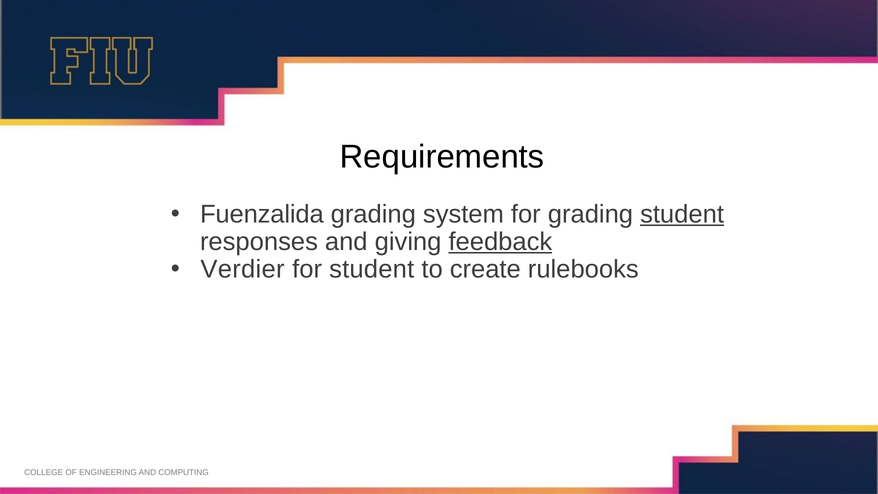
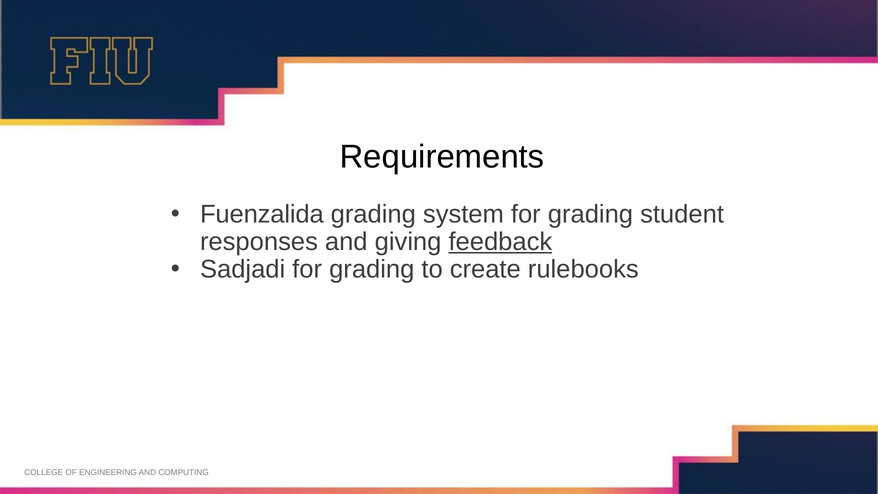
student underline: present -> none (682, 214)
Verdier: Verdier -> Sadjadi (243, 269)
student: student -> grading (372, 269)
